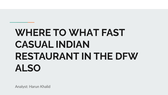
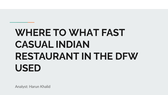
ALSO: ALSO -> USED (28, 68)
